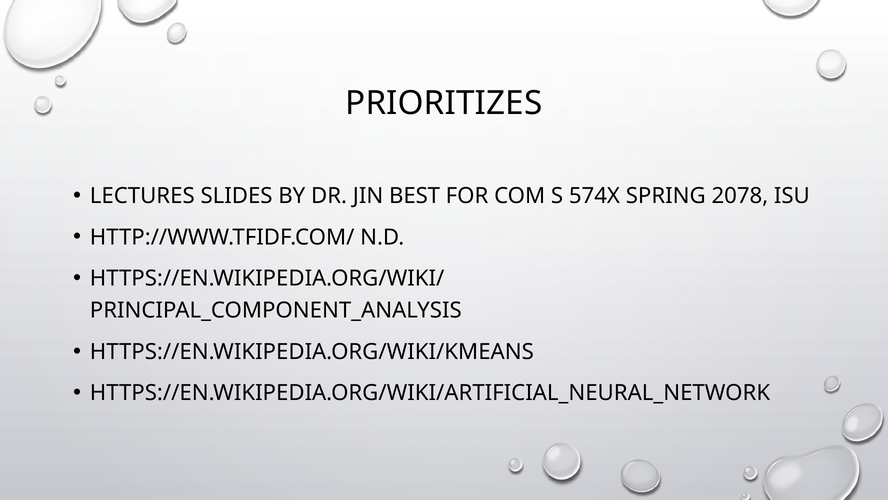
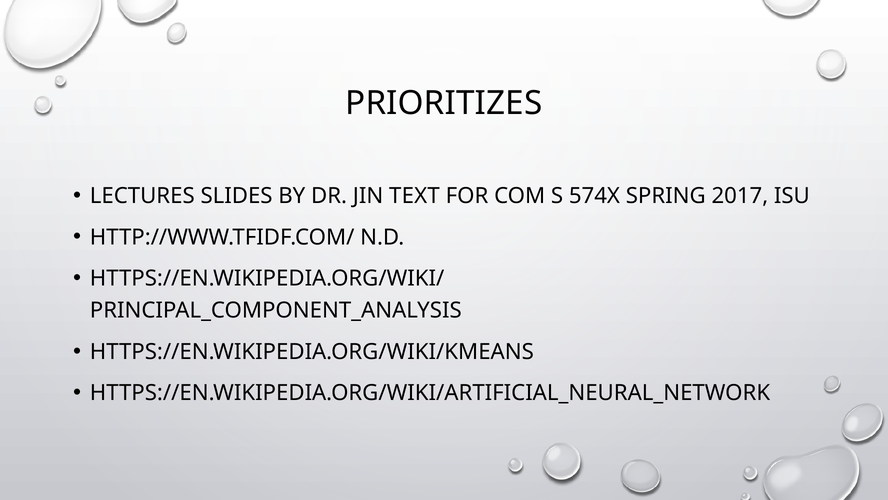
BEST: BEST -> TEXT (414, 196)
2078: 2078 -> 2017 (740, 196)
